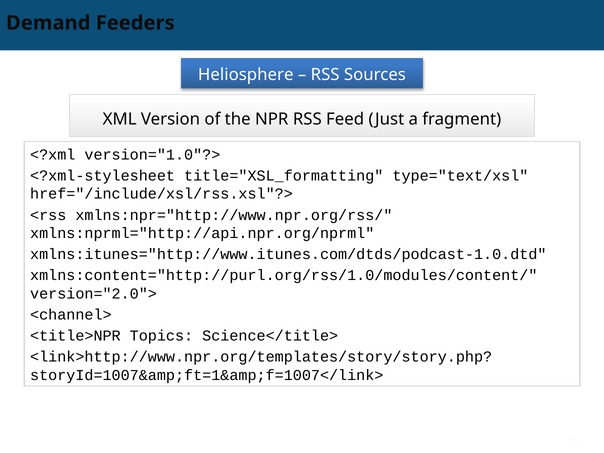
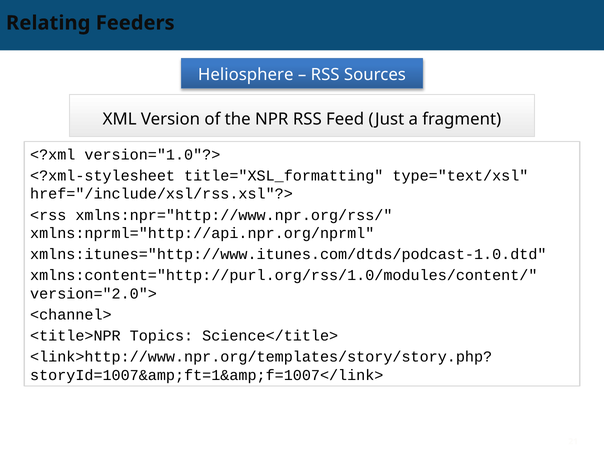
Demand: Demand -> Relating (48, 23)
